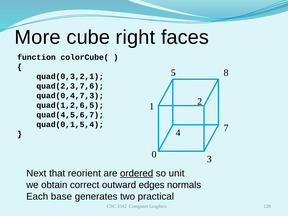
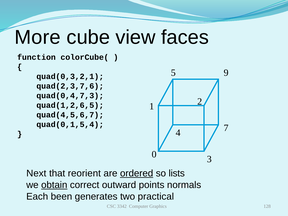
right: right -> view (135, 37)
8: 8 -> 9 (226, 73)
unit: unit -> lists (177, 173)
obtain underline: none -> present (54, 185)
edges: edges -> points (152, 185)
base: base -> been (61, 196)
